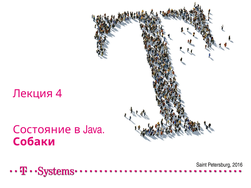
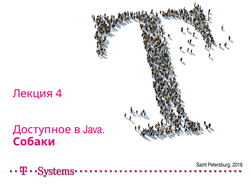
Состояние: Состояние -> Доступное (42, 130)
